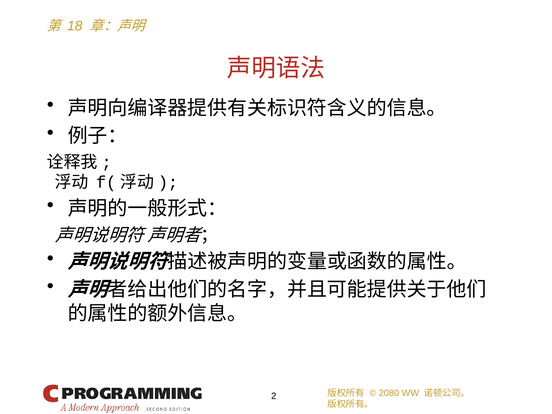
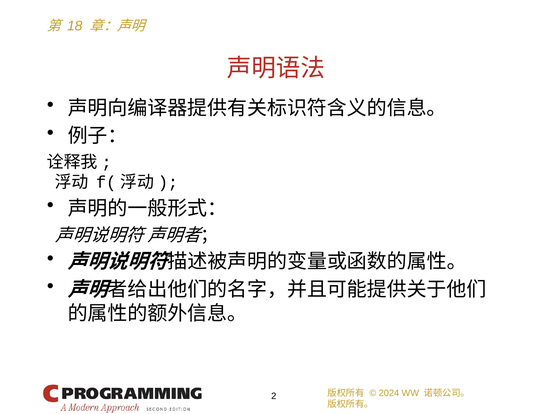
2080: 2080 -> 2024 (389, 393)
